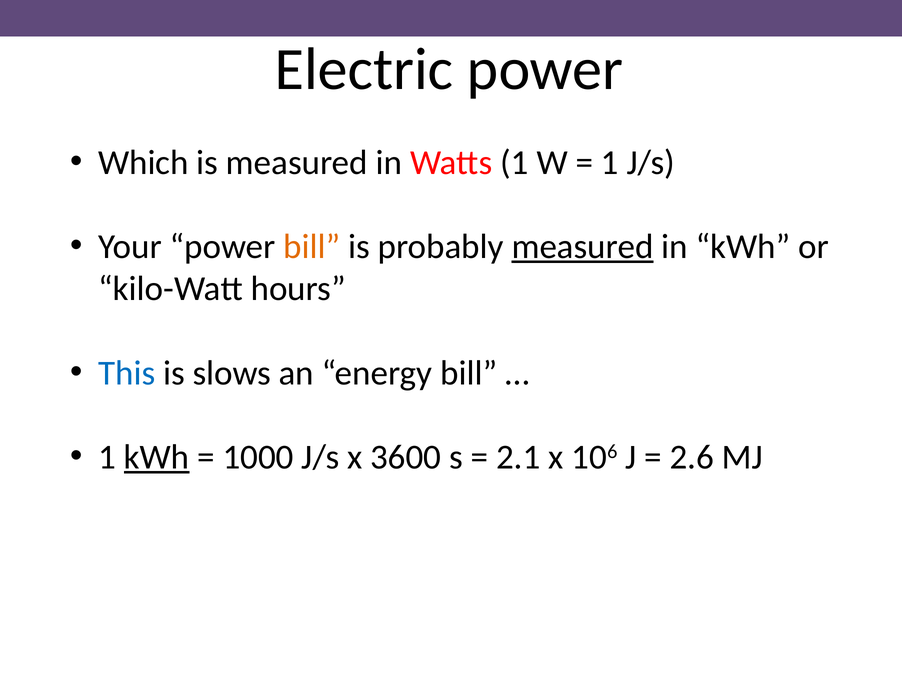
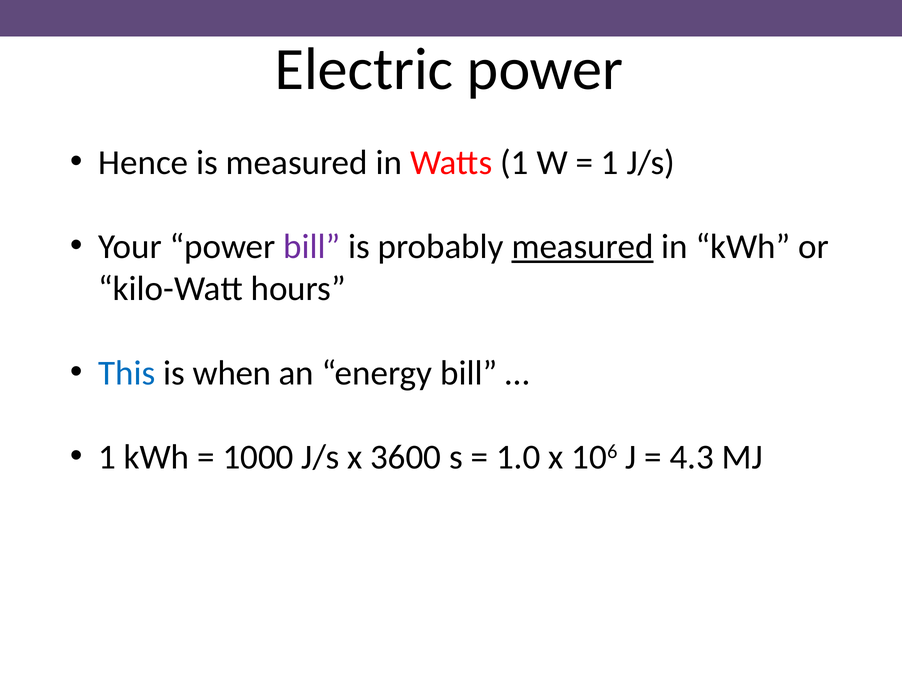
Which: Which -> Hence (143, 163)
bill colour: orange -> purple (312, 247)
slows: slows -> when (232, 373)
kWh underline: present -> none (157, 457)
2.1: 2.1 -> 1.0 (518, 457)
2.6: 2.6 -> 4.3 (692, 457)
